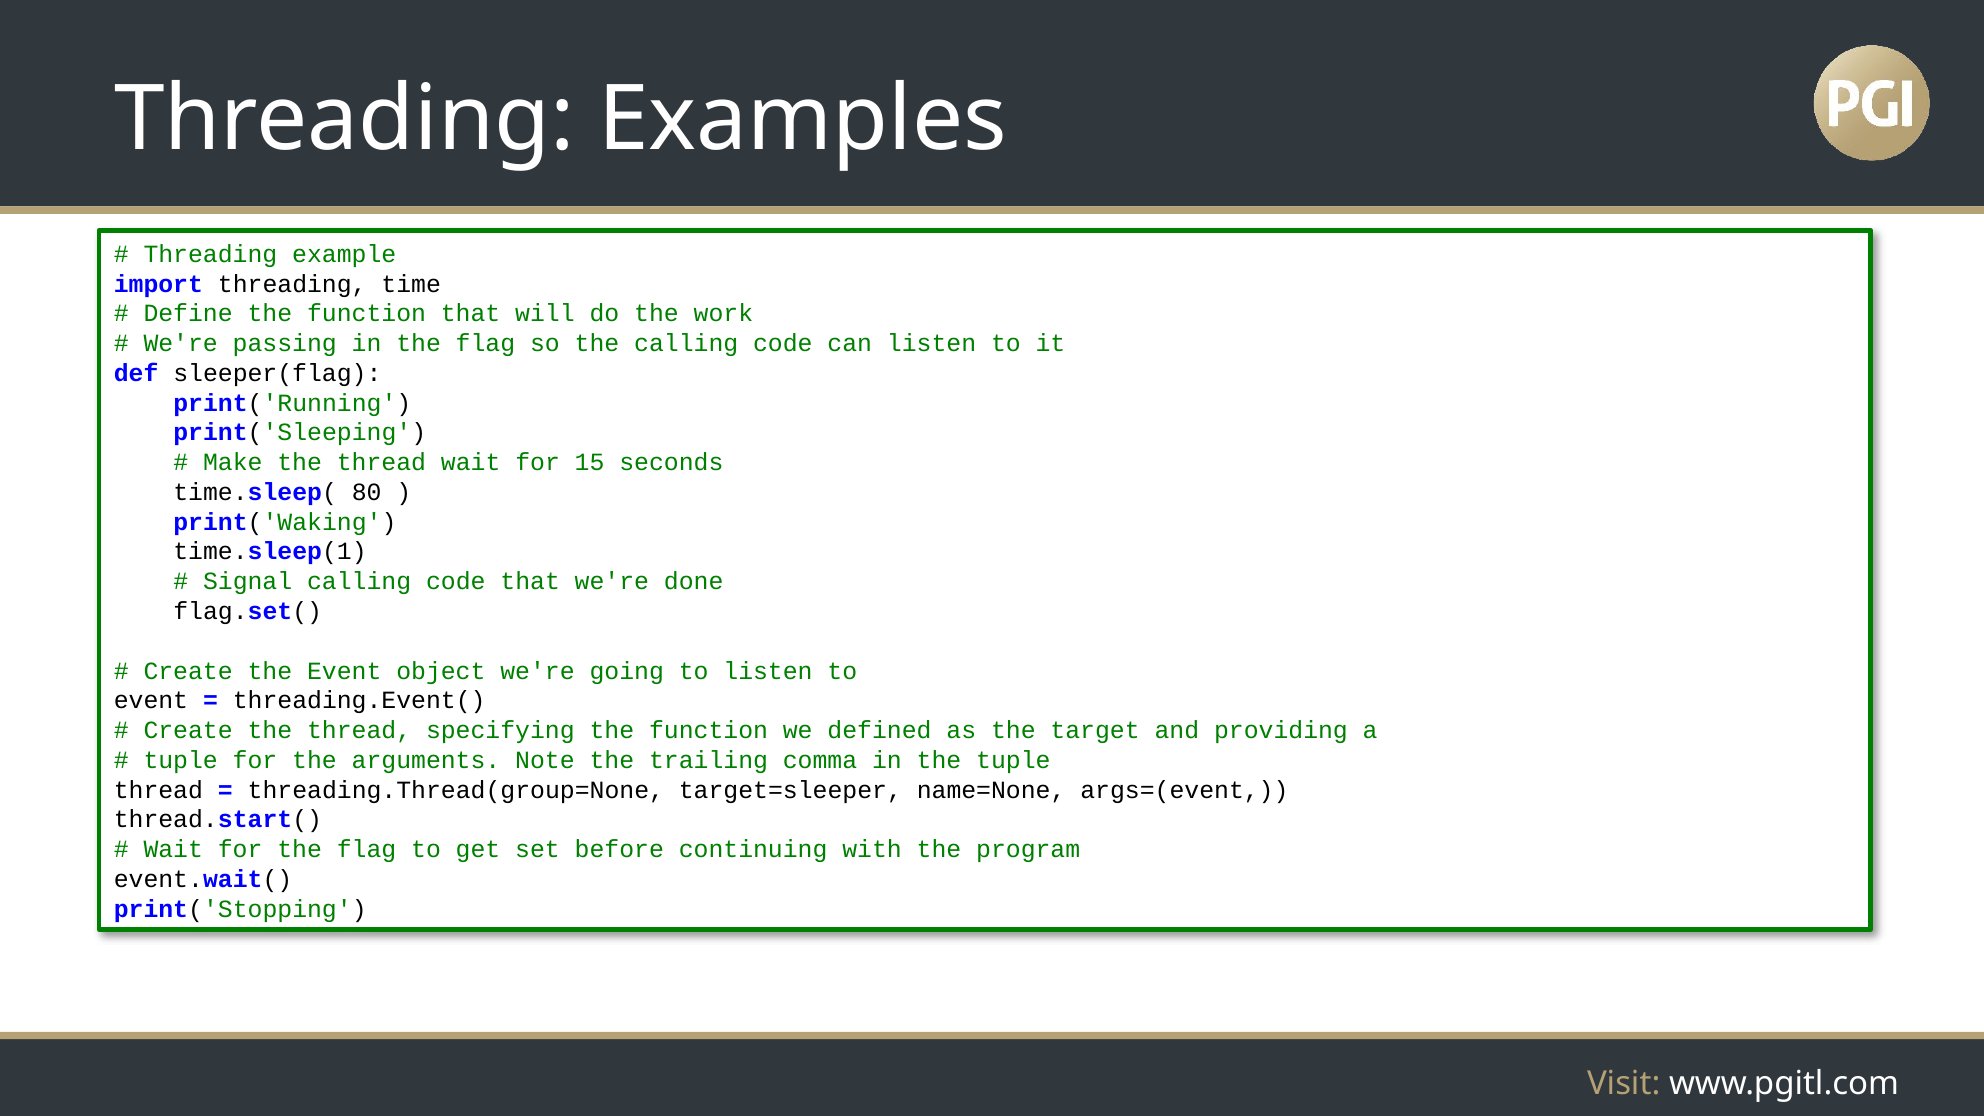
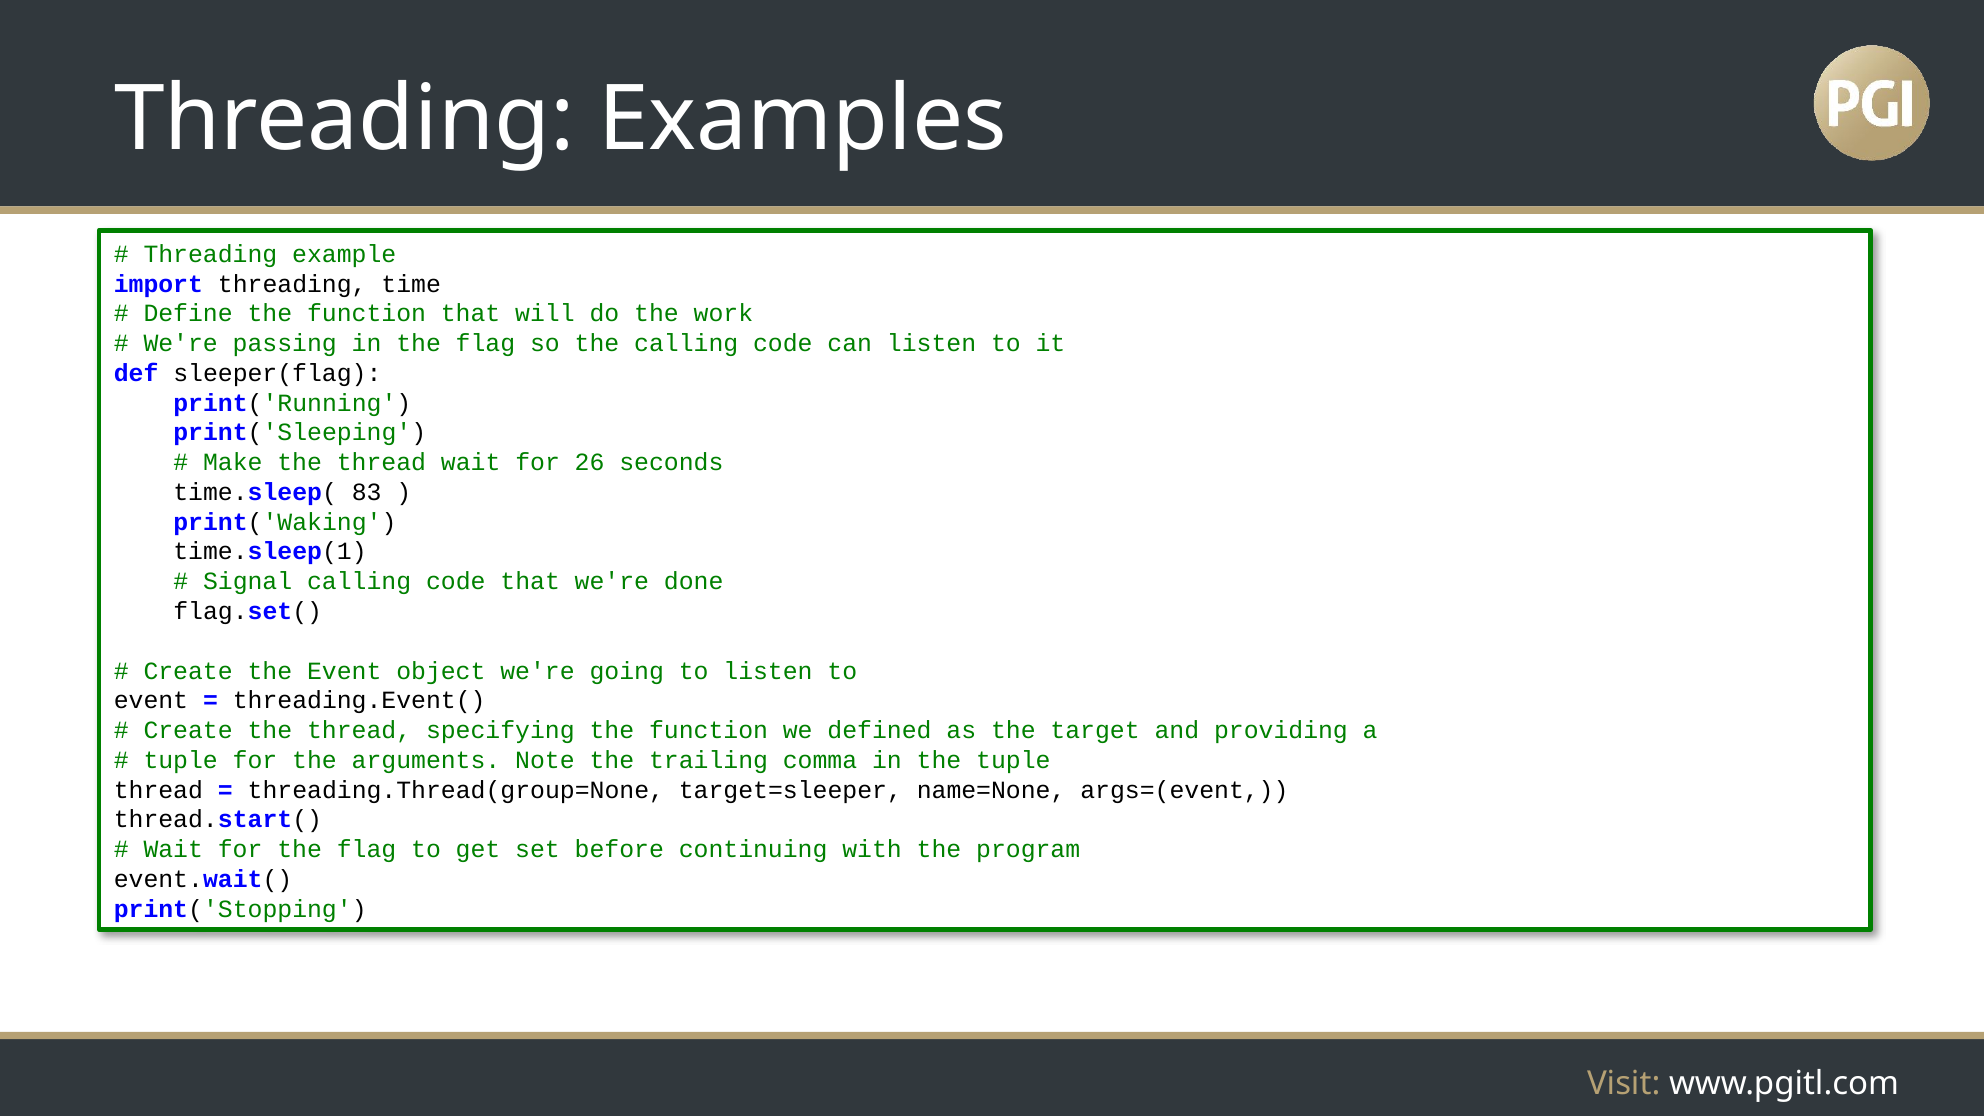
15: 15 -> 26 (590, 463)
80: 80 -> 83 (367, 492)
